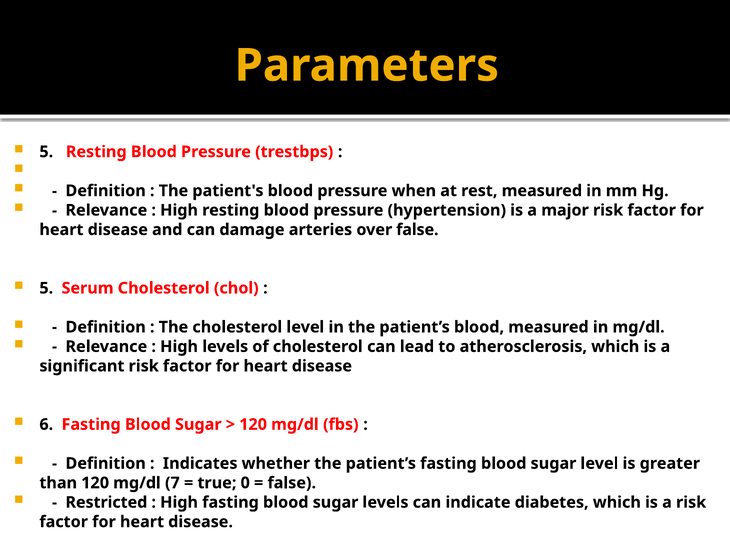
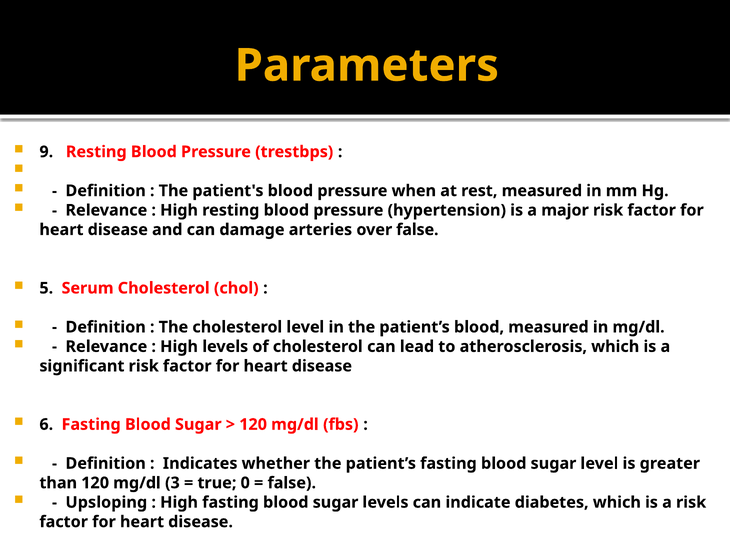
5: 5 -> 9 (46, 152)
7: 7 -> 3 (172, 482)
Restricted: Restricted -> Upsloping (106, 502)
